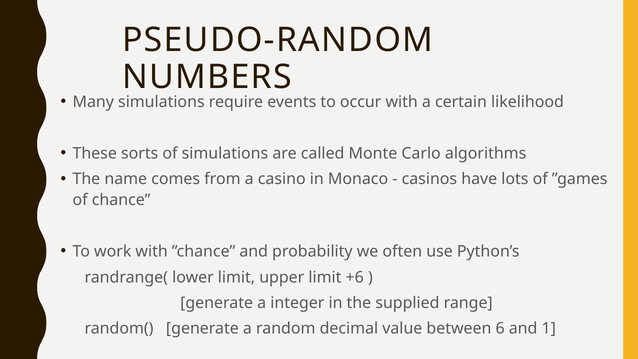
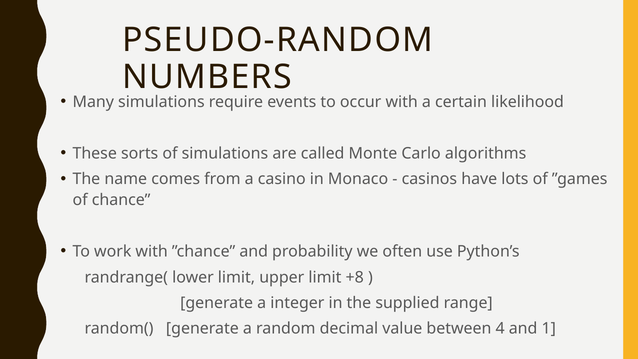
+6: +6 -> +8 (355, 277)
6: 6 -> 4 (500, 329)
